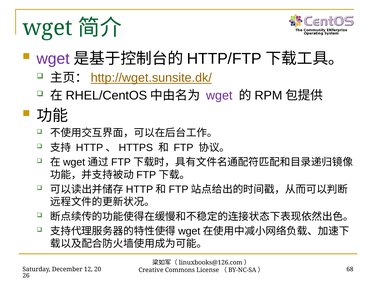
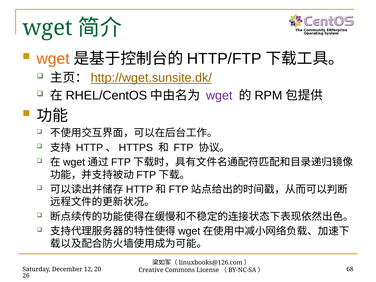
wget colour: purple -> orange (53, 59)
